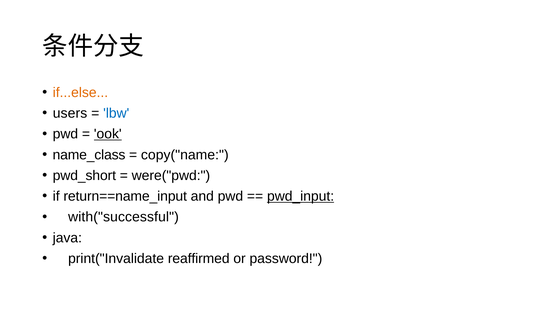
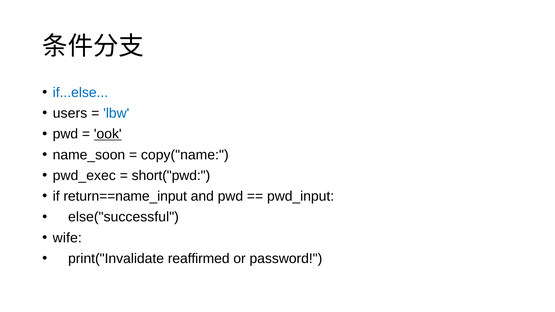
if...else colour: orange -> blue (80, 93)
name_class: name_class -> name_soon (89, 155)
pwd_short: pwd_short -> pwd_exec (84, 176)
were("pwd: were("pwd -> short("pwd (171, 176)
pwd_input underline: present -> none (301, 196)
with("successful: with("successful -> else("successful (123, 217)
java: java -> wife (67, 238)
